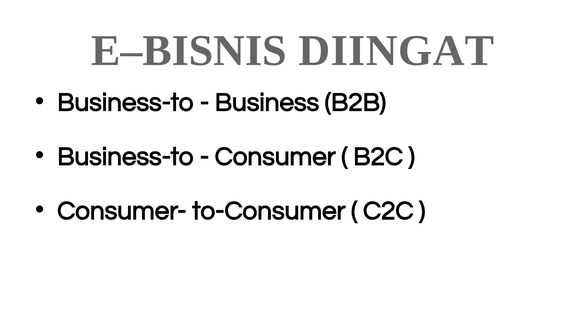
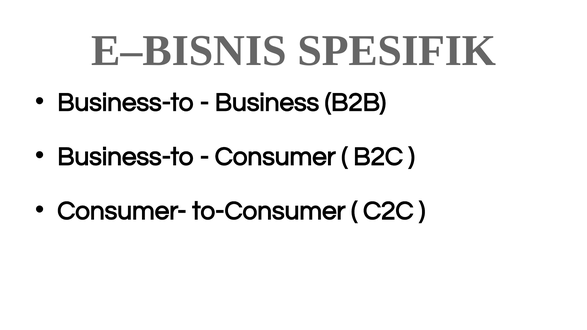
DIINGAT: DIINGAT -> SPESIFIK (397, 51)
